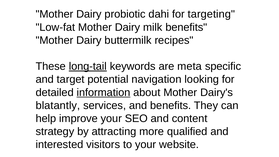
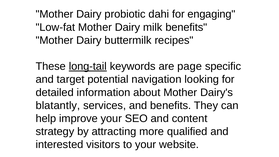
targeting: targeting -> engaging (211, 14)
meta: meta -> page (190, 66)
information underline: present -> none (103, 92)
